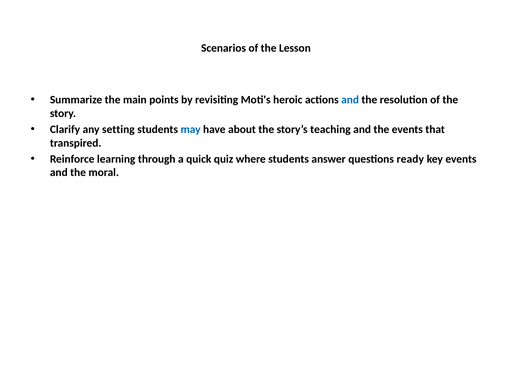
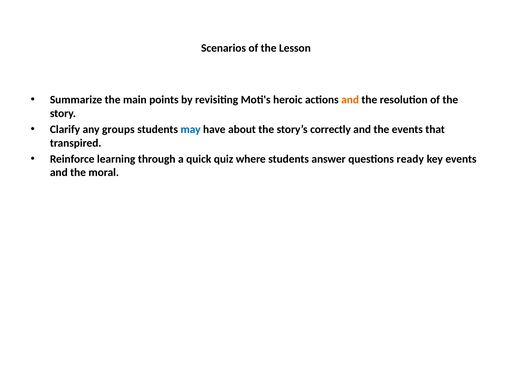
and colour: blue -> orange (350, 100)
setting: setting -> groups (118, 129)
teaching: teaching -> correctly (330, 129)
